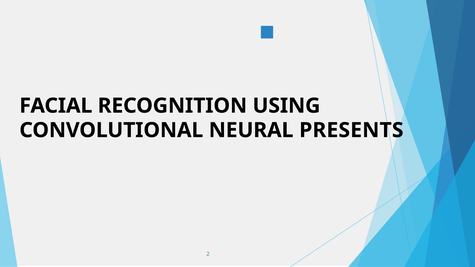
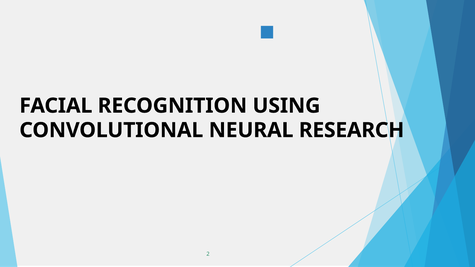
PRESENTS: PRESENTS -> RESEARCH (352, 130)
